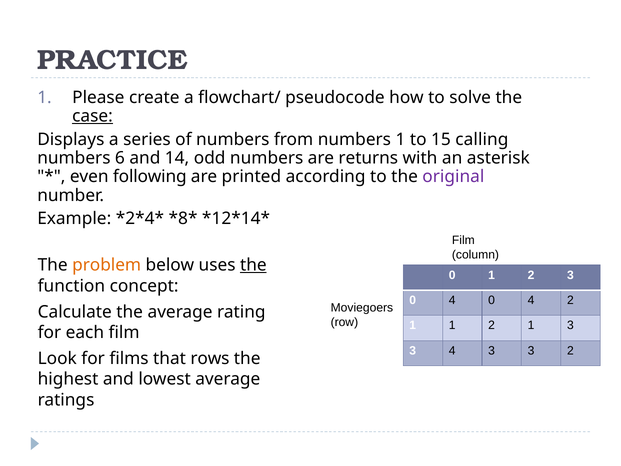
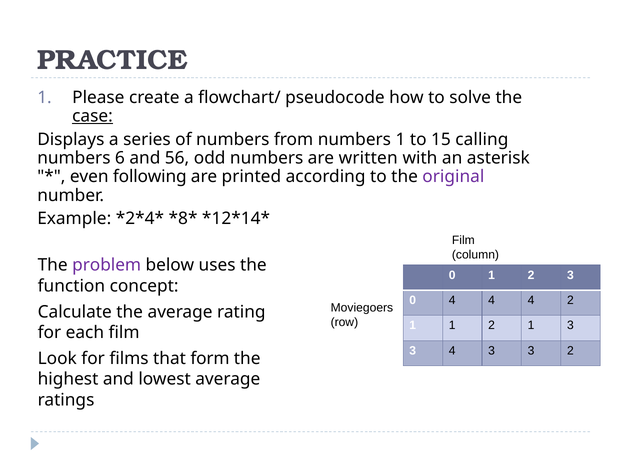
14: 14 -> 56 (177, 158)
returns: returns -> written (368, 158)
problem colour: orange -> purple (107, 265)
the underline: present -> none (253, 265)
0 4 0: 0 -> 4 (492, 300)
rows: rows -> form (210, 358)
